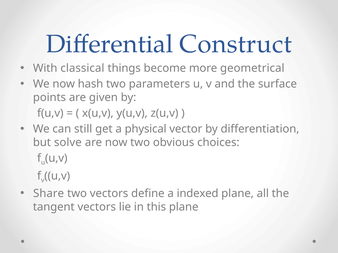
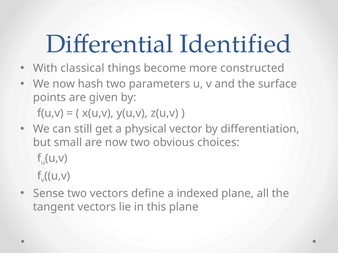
Construct: Construct -> Identified (236, 44)
geometrical: geometrical -> constructed (252, 68)
solve: solve -> small (68, 143)
Share: Share -> Sense (49, 194)
